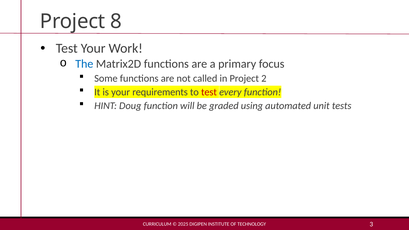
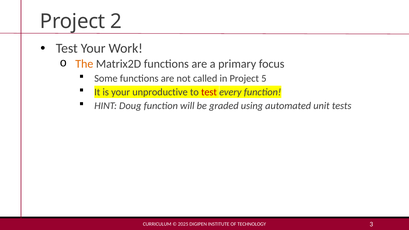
8: 8 -> 2 (116, 22)
The colour: blue -> orange (84, 64)
2: 2 -> 5 (264, 78)
requirements: requirements -> unproductive (160, 92)
